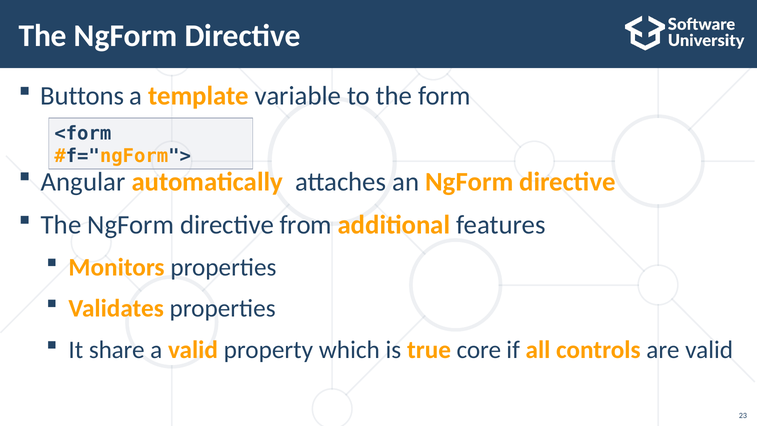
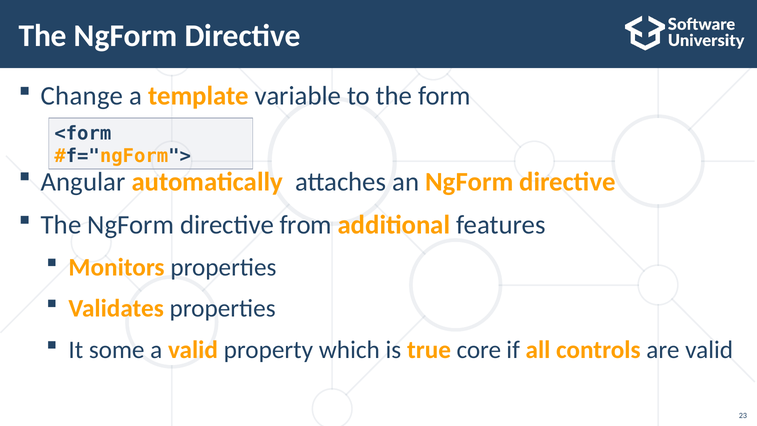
Buttons: Buttons -> Change (82, 96)
share: share -> some (117, 350)
